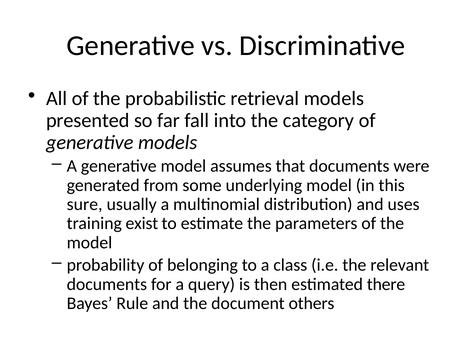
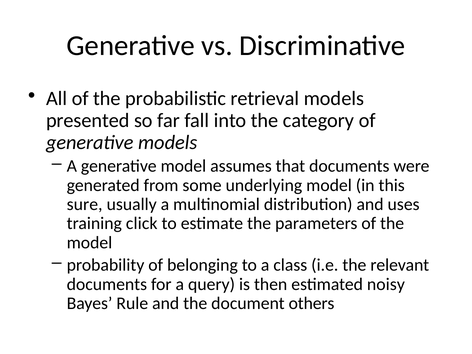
exist: exist -> click (142, 223)
there: there -> noisy (386, 284)
